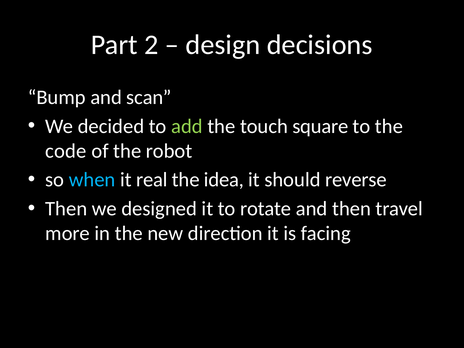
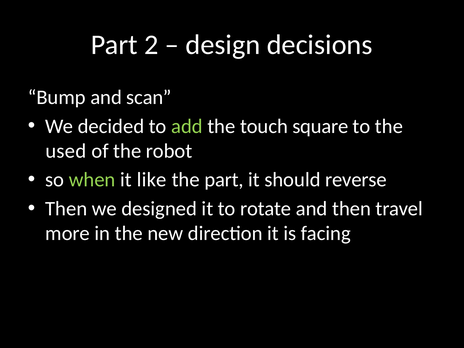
code: code -> used (66, 151)
when colour: light blue -> light green (92, 180)
real: real -> like (152, 180)
the idea: idea -> part (224, 180)
